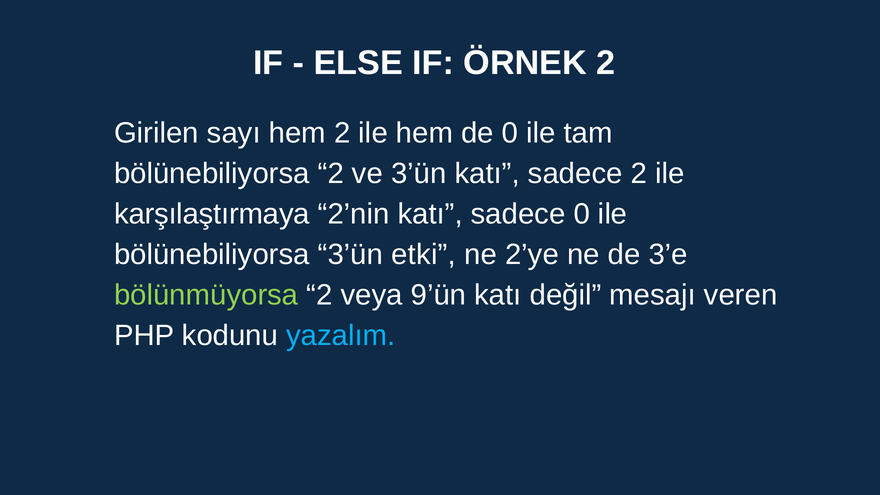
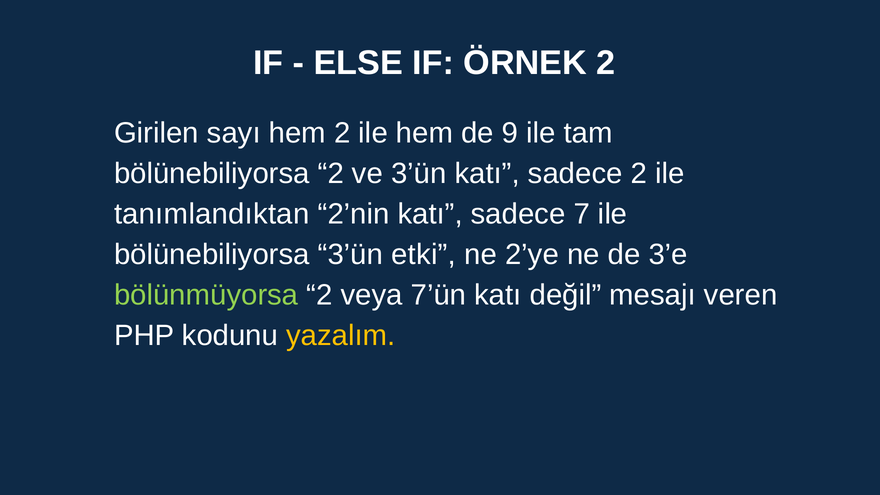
de 0: 0 -> 9 (510, 133)
karşılaştırmaya: karşılaştırmaya -> tanımlandıktan (212, 214)
sadece 0: 0 -> 7 (582, 214)
9’ün: 9’ün -> 7’ün (438, 295)
yazalım colour: light blue -> yellow (341, 336)
